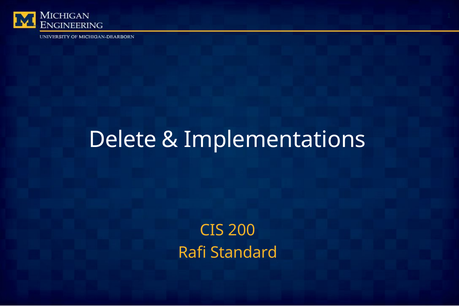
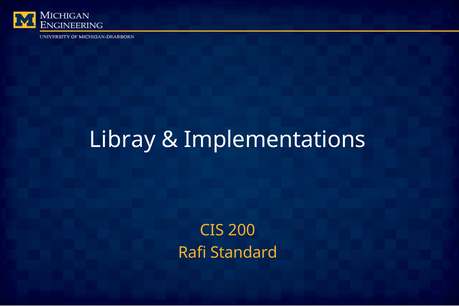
Delete: Delete -> Libray (122, 140)
